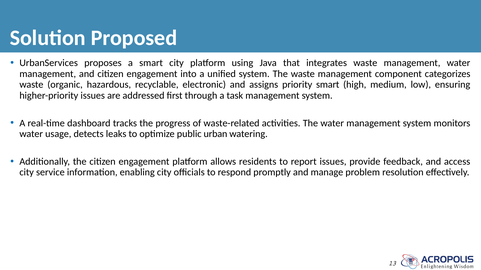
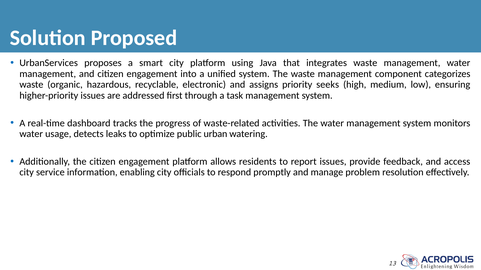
priority smart: smart -> seeks (328, 85)
